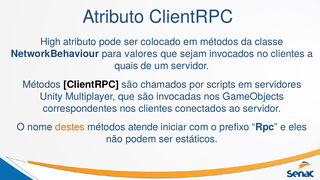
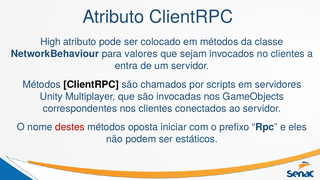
quais: quais -> entra (126, 66)
destes colour: orange -> red (70, 127)
atende: atende -> oposta (143, 127)
